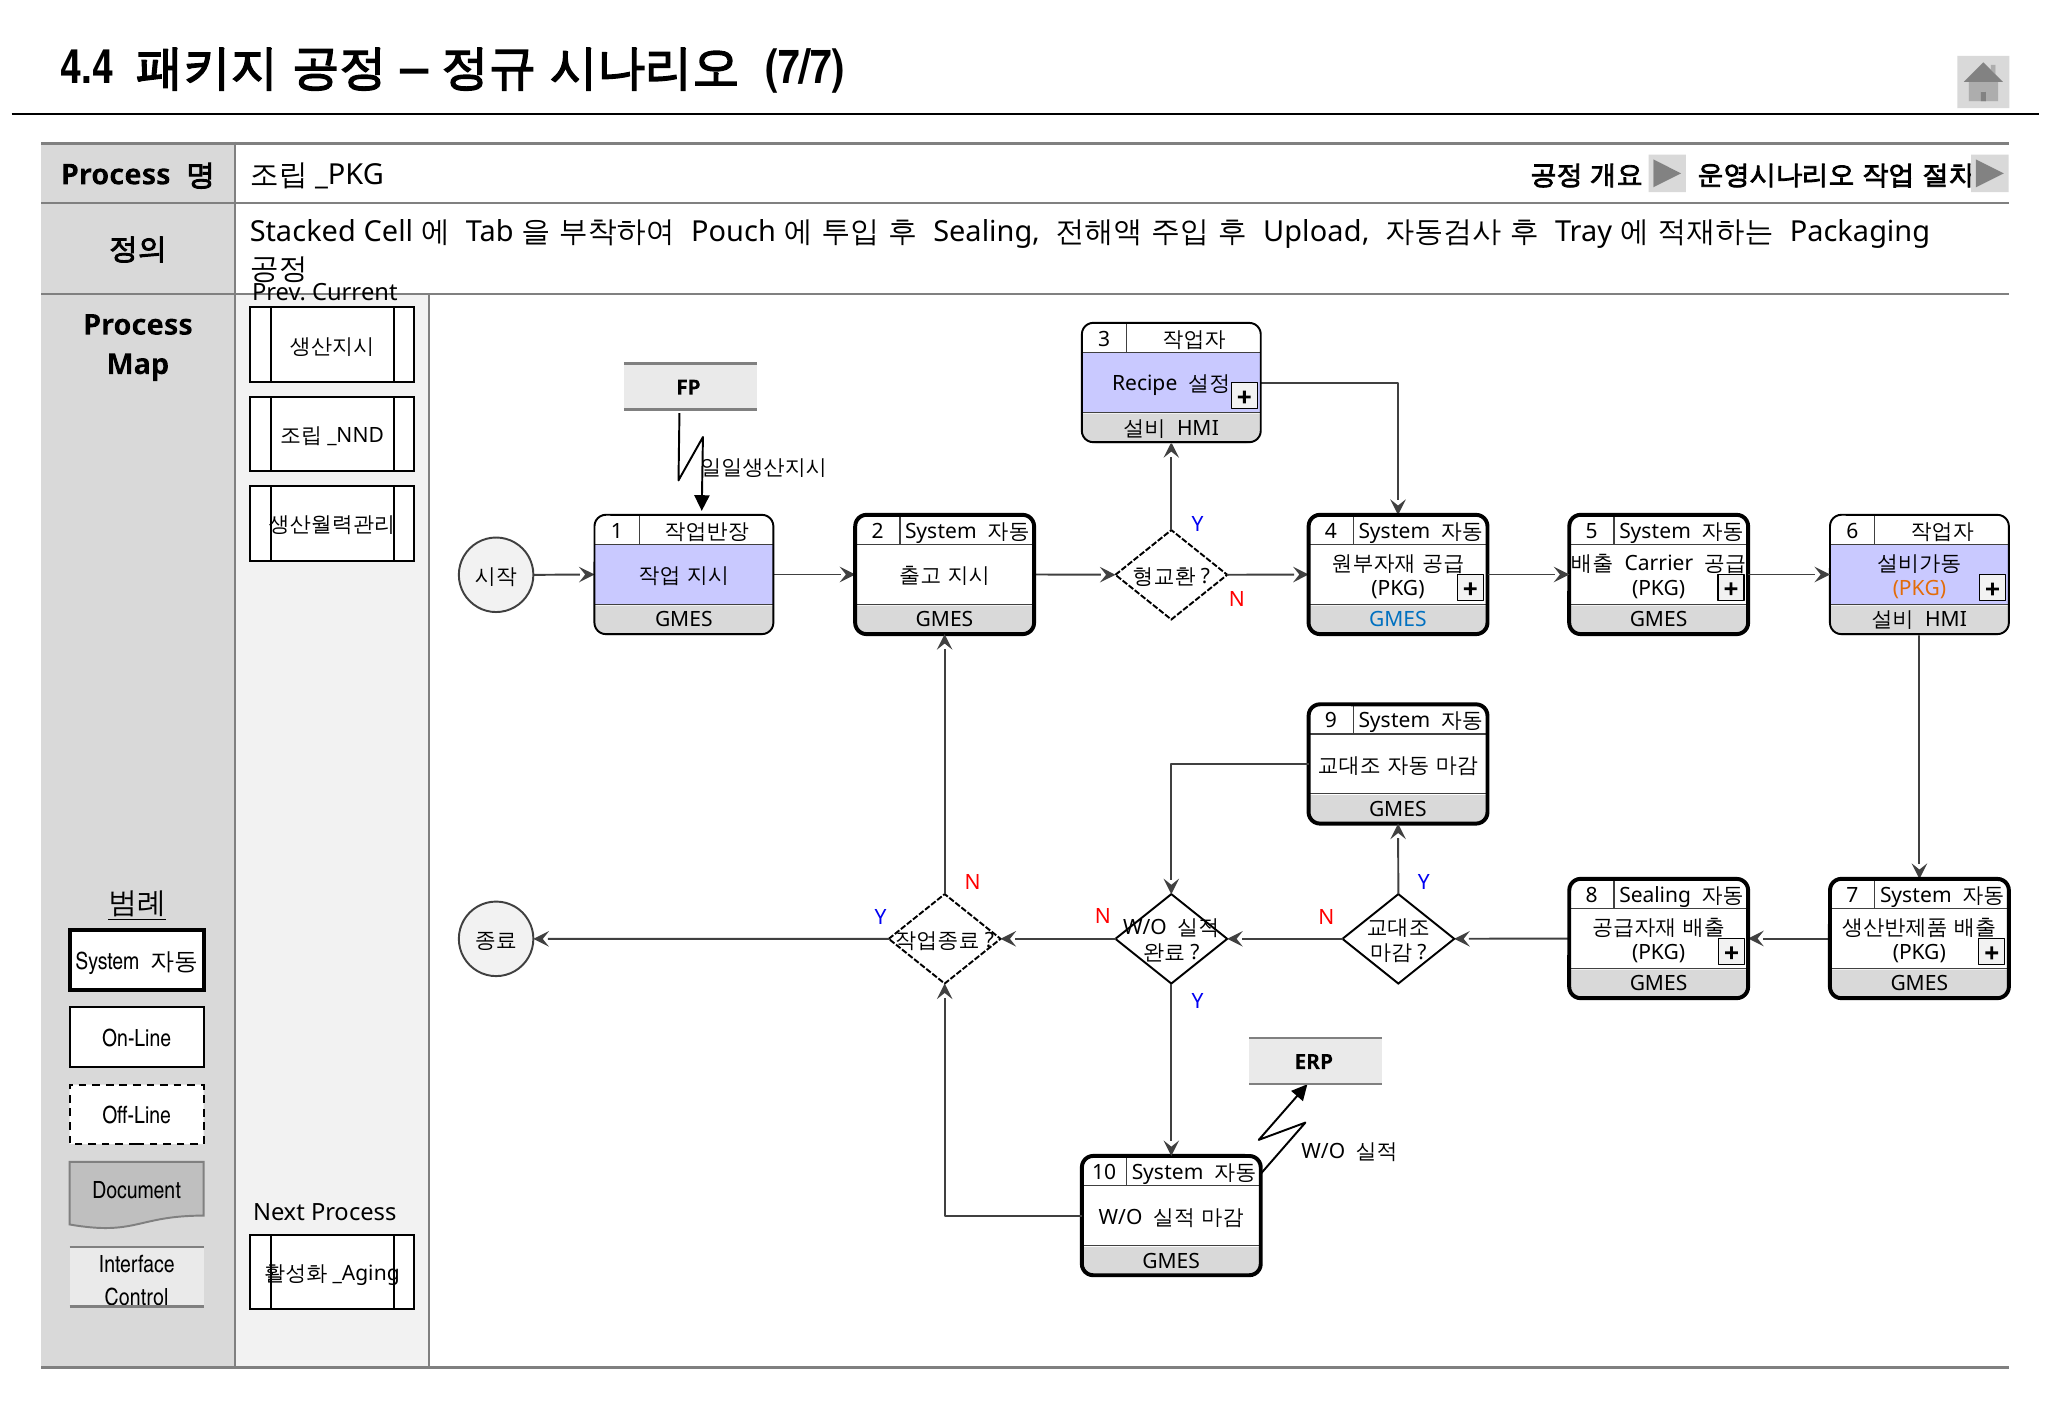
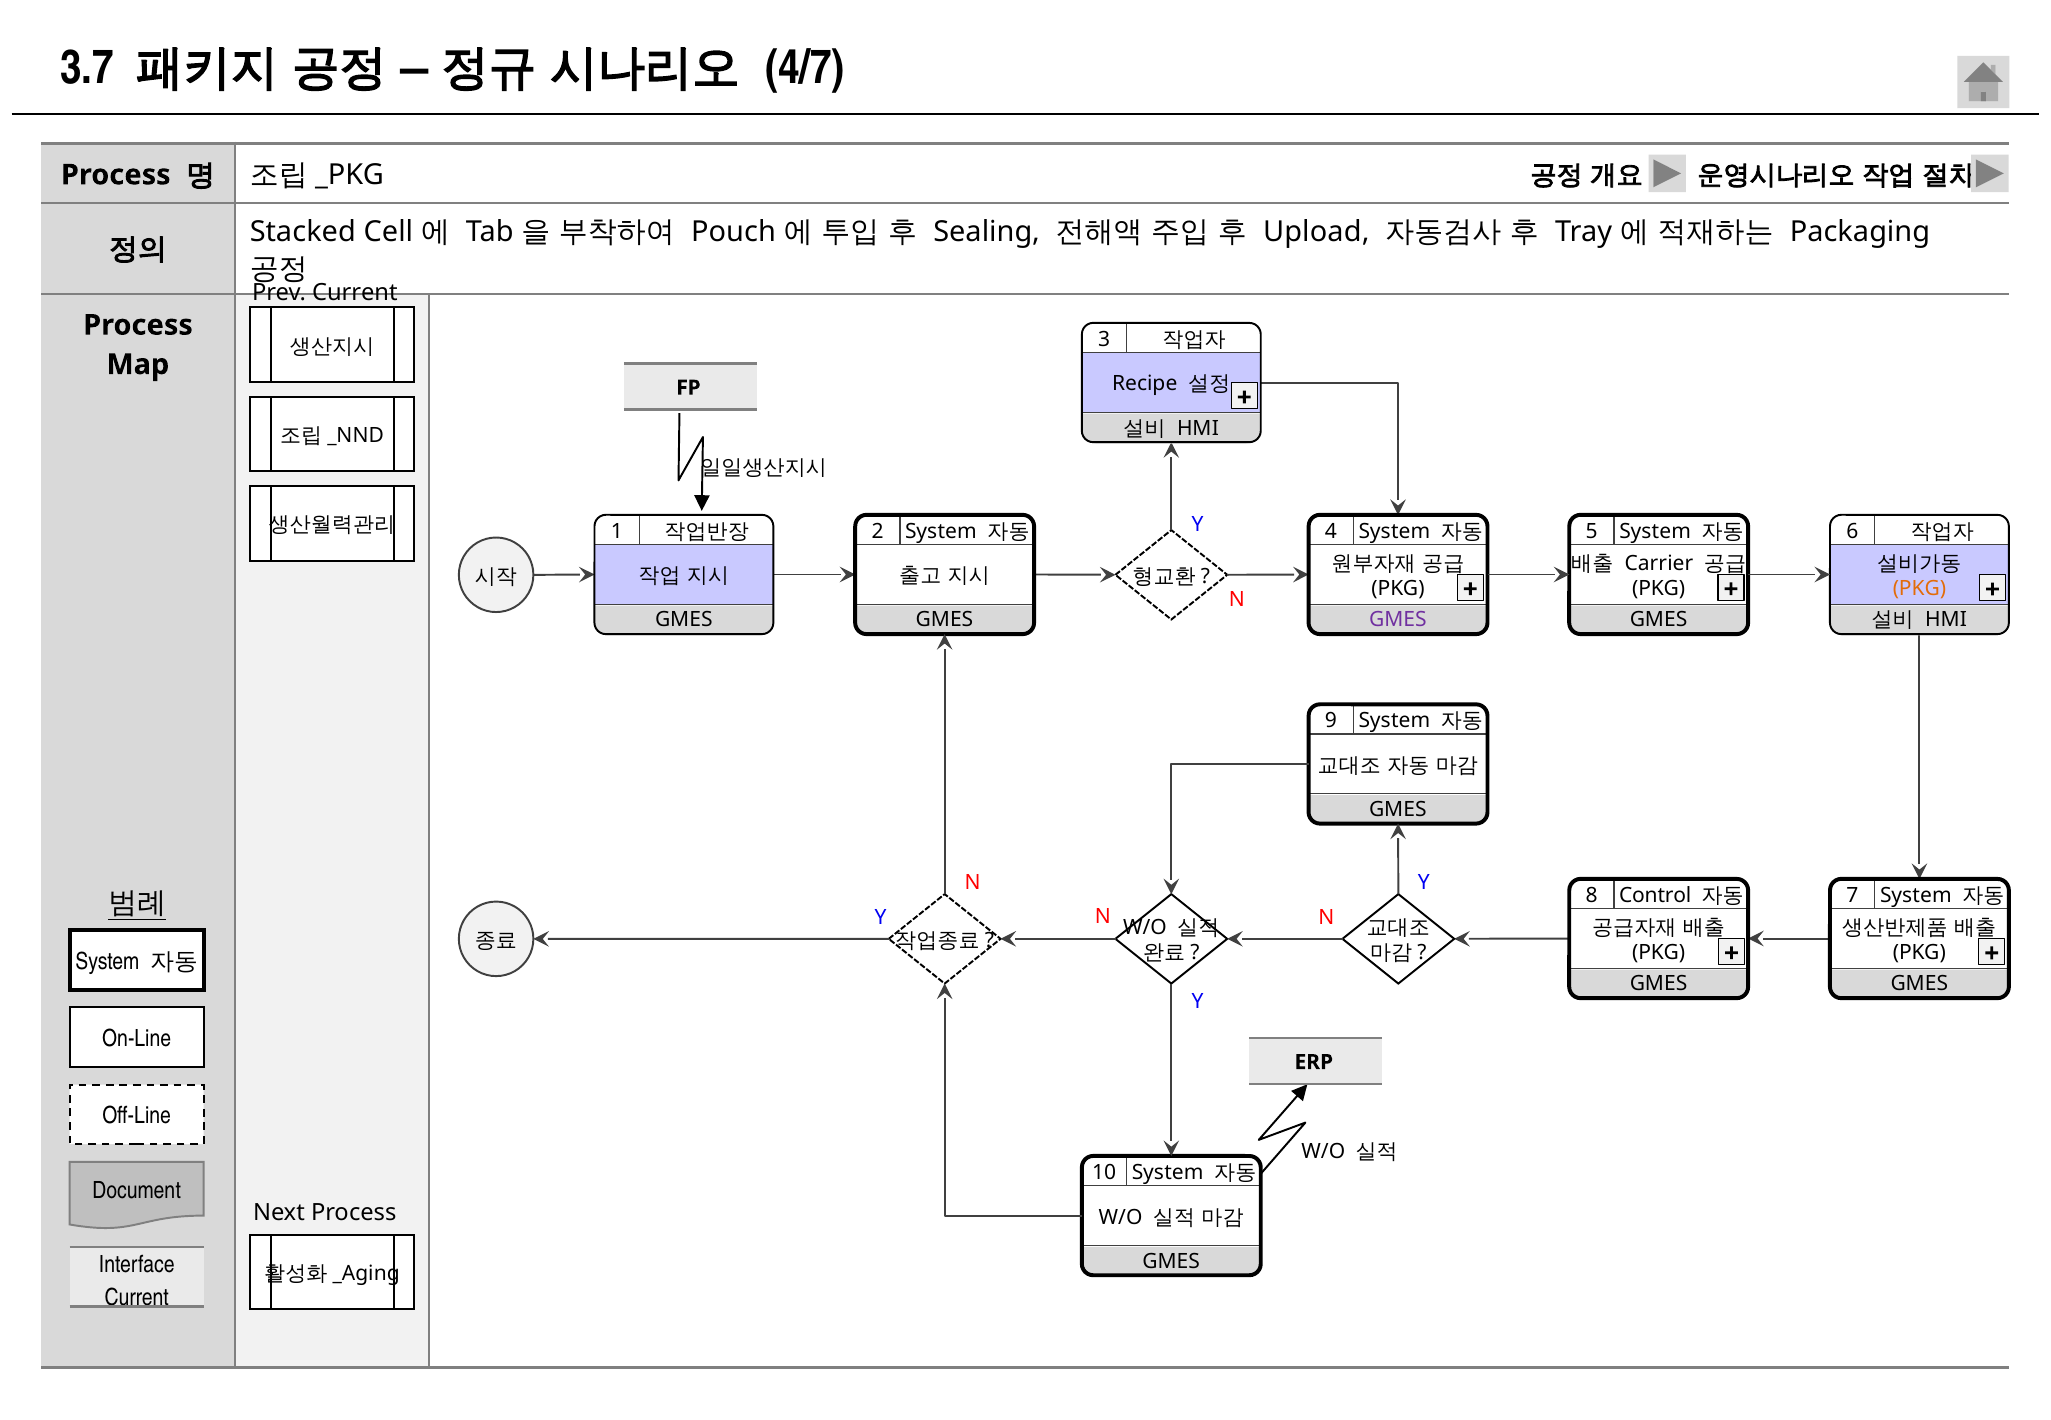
4.4: 4.4 -> 3.7 (87, 68)
7/7: 7/7 -> 4/7 (805, 68)
GMES colour: blue -> purple (1398, 620)
8 Sealing: Sealing -> Control (1655, 895)
Control: Control -> Current (137, 1297)
